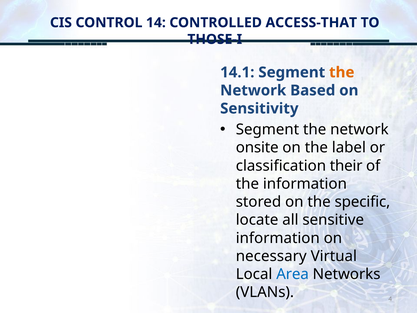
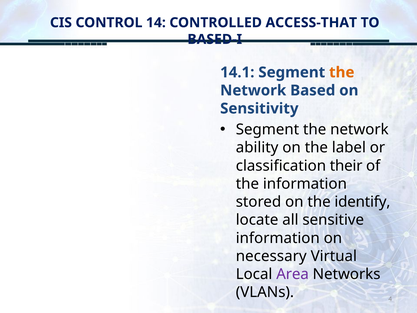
THOSE-I: THOSE-I -> BASED-I (215, 39)
onsite: onsite -> ability (257, 148)
specific: specific -> identify (362, 202)
Area colour: blue -> purple (293, 274)
